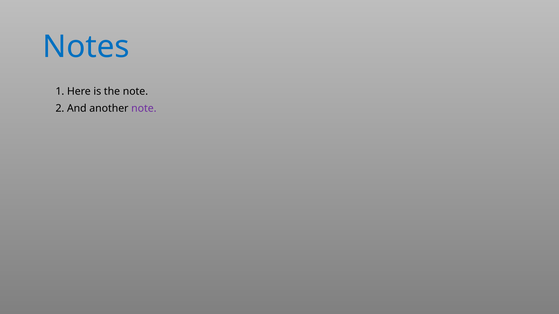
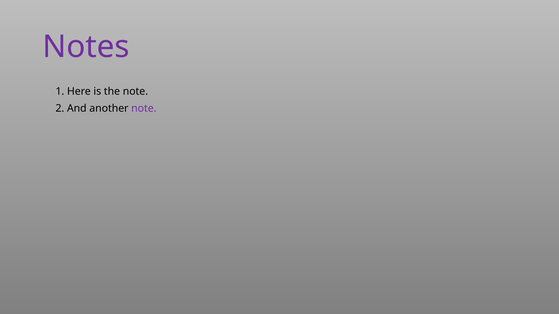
Notes colour: blue -> purple (86, 47)
